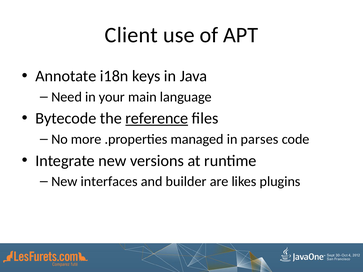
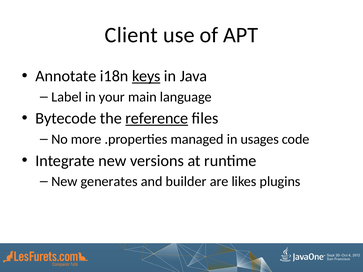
keys underline: none -> present (146, 76)
Need: Need -> Label (67, 97)
parses: parses -> usages (260, 139)
interfaces: interfaces -> generates (109, 182)
